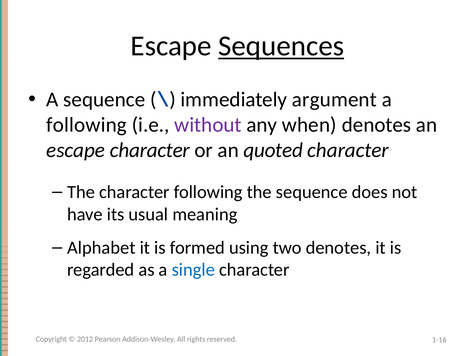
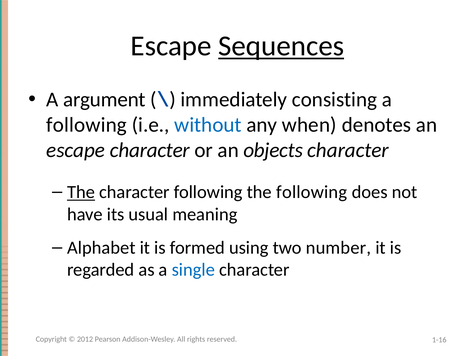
A sequence: sequence -> argument (104, 100)
argument: argument -> consisting (335, 100)
without colour: purple -> blue (208, 125)
quoted: quoted -> objects (273, 150)
The underline: none -> present (81, 192)
the sequence: sequence -> following (312, 192)
two denotes: denotes -> number (338, 248)
